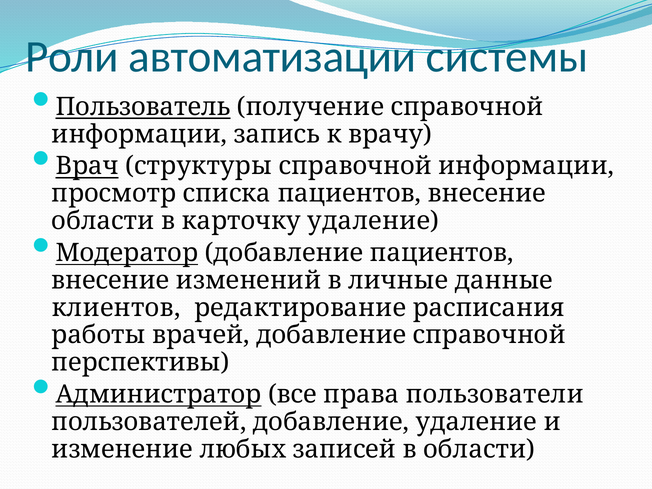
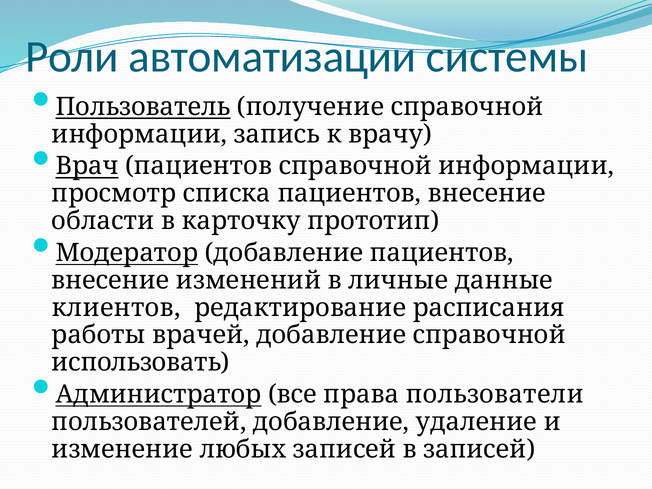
Врач структуры: структуры -> пациентов (199, 166)
карточку удаление: удаление -> прототип (373, 221)
перспективы: перспективы -> использовать (141, 362)
в области: области -> записей (479, 449)
